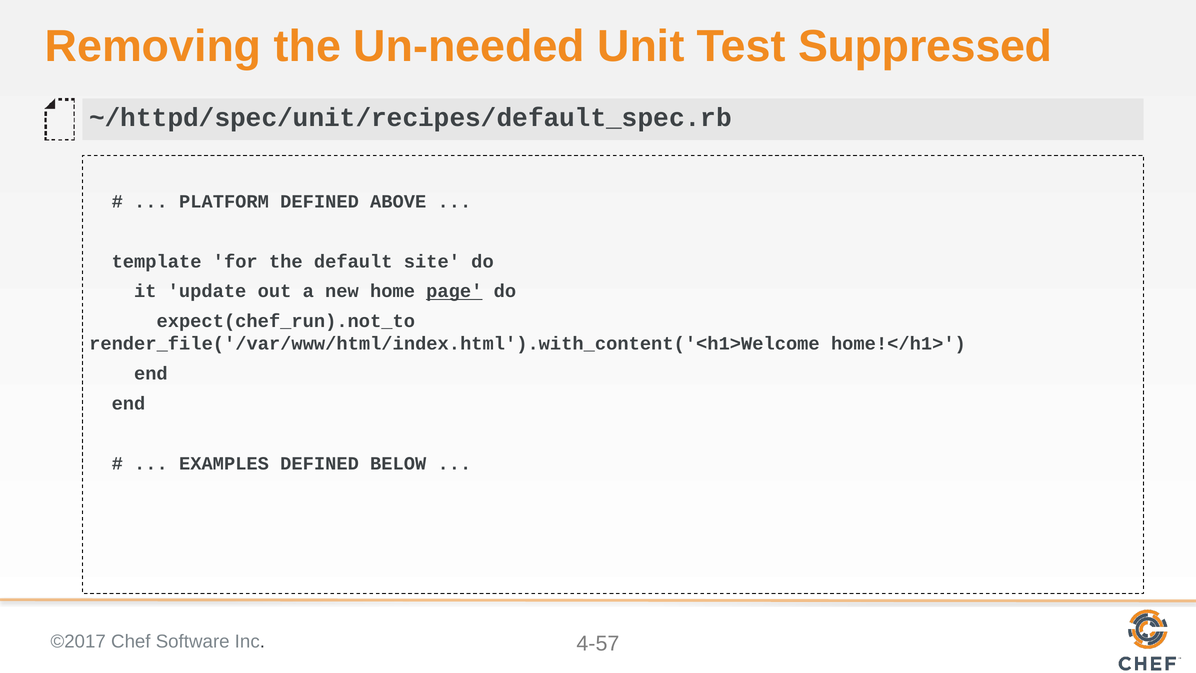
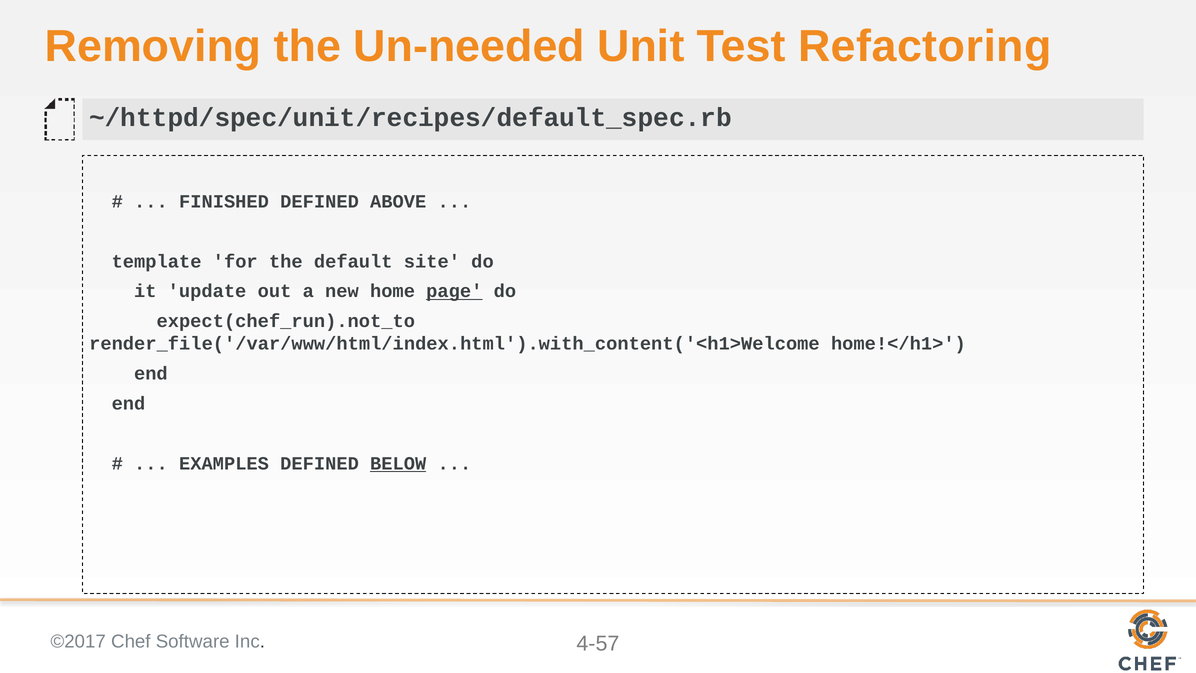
Suppressed: Suppressed -> Refactoring (925, 46)
PLATFORM: PLATFORM -> FINISHED (224, 201)
BELOW underline: none -> present (398, 463)
